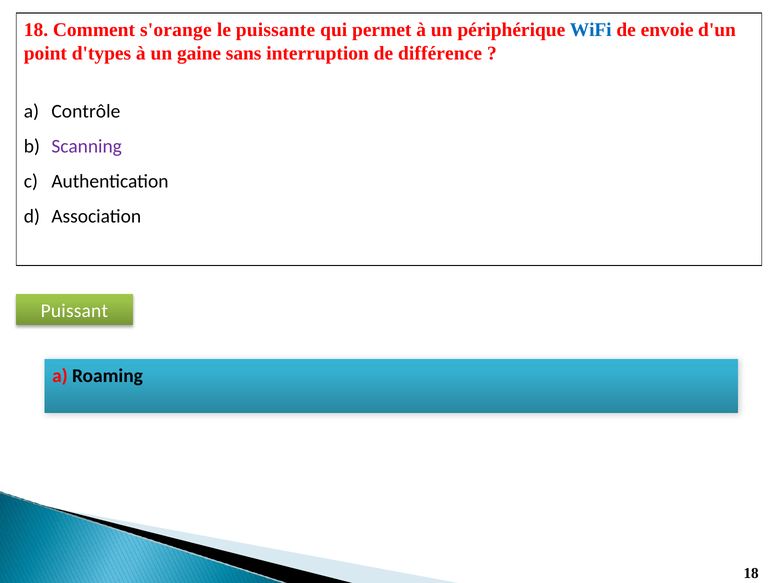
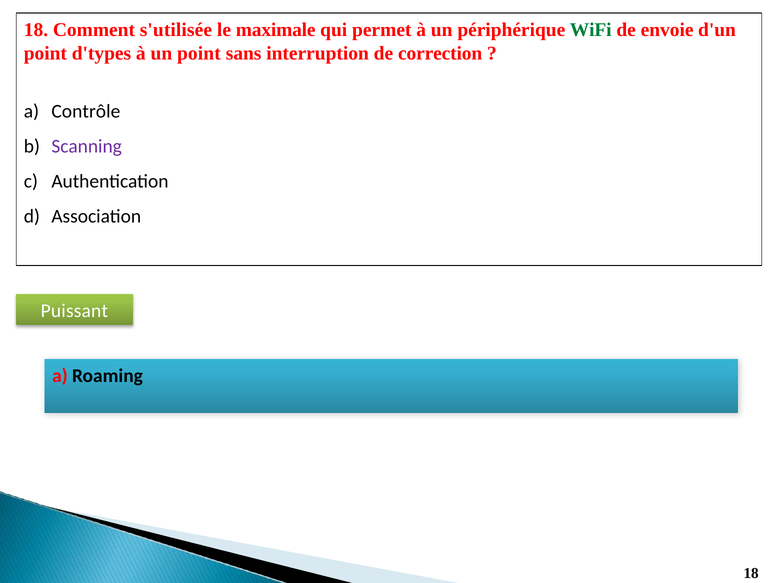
s'orange: s'orange -> s'utilisée (176, 30)
puissante: puissante -> maximale (276, 30)
WiFi colour: blue -> green (591, 30)
un gaine: gaine -> point (199, 53)
différence: différence -> correction (440, 53)
